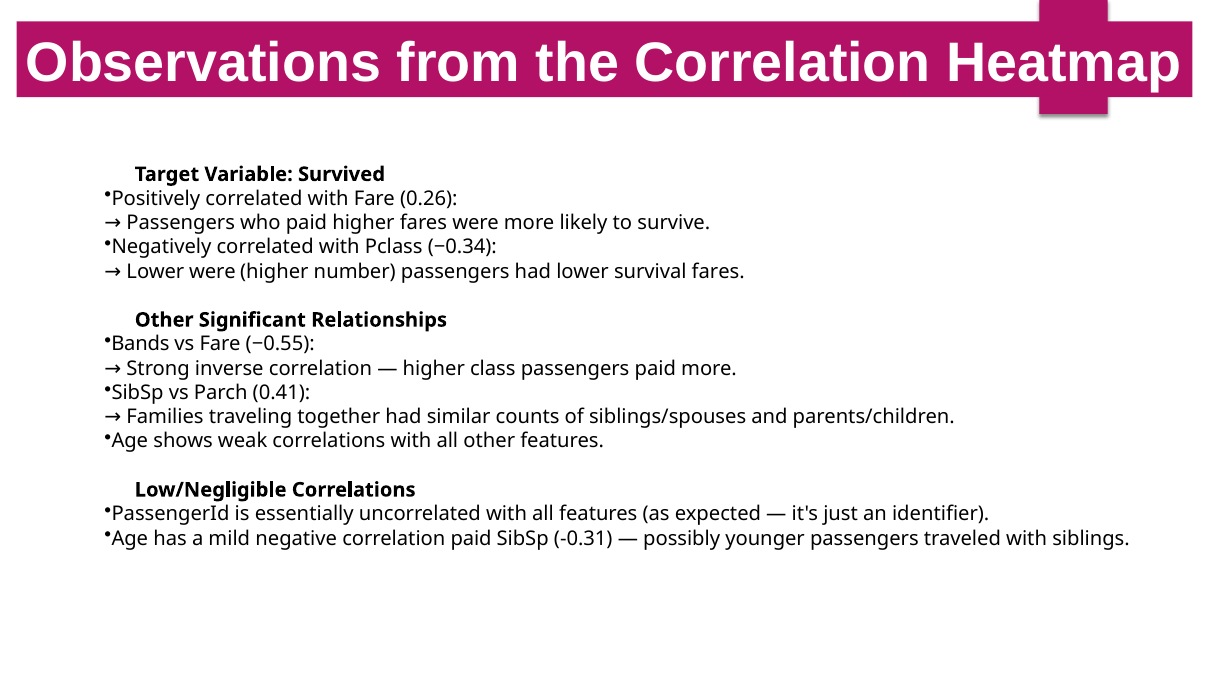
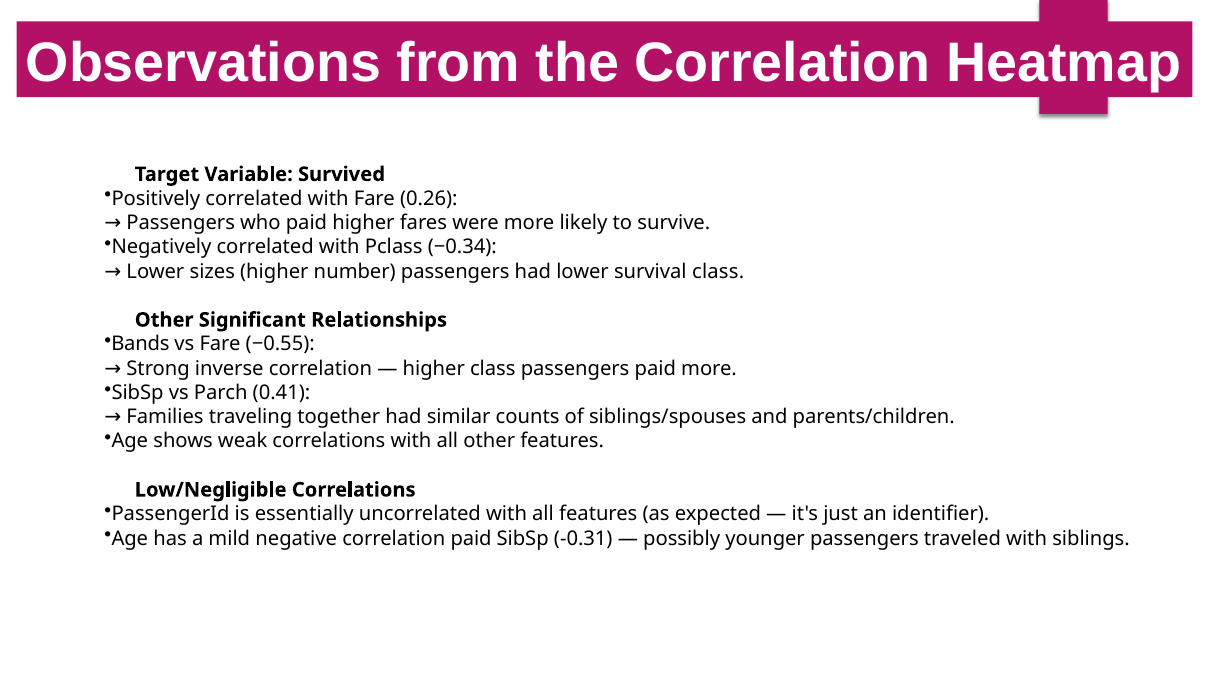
Lower were: were -> sizes (212, 271)
survival fares: fares -> class (718, 271)
